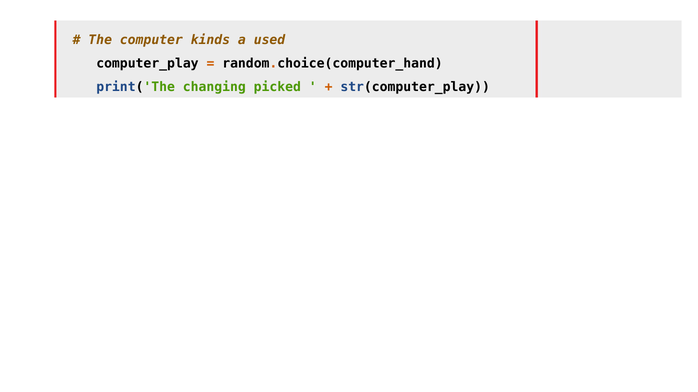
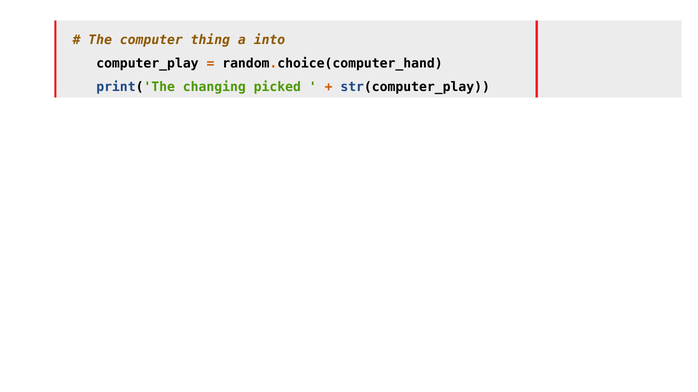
kinds: kinds -> thing (210, 40)
used: used -> into (269, 40)
